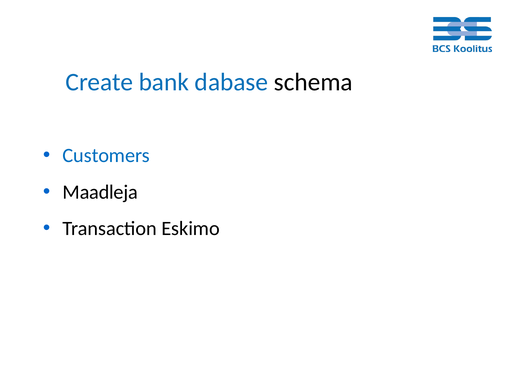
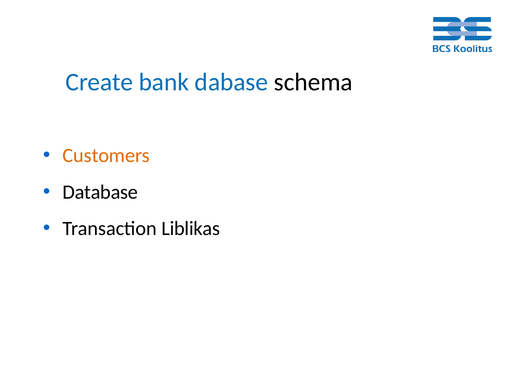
Customers colour: blue -> orange (106, 155)
Maadleja: Maadleja -> Database (100, 192)
Eskimo: Eskimo -> Liblikas (191, 228)
